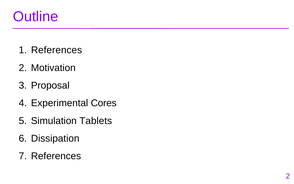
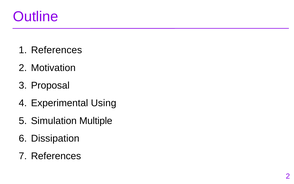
Cores: Cores -> Using (104, 103)
Tablets: Tablets -> Multiple (96, 121)
